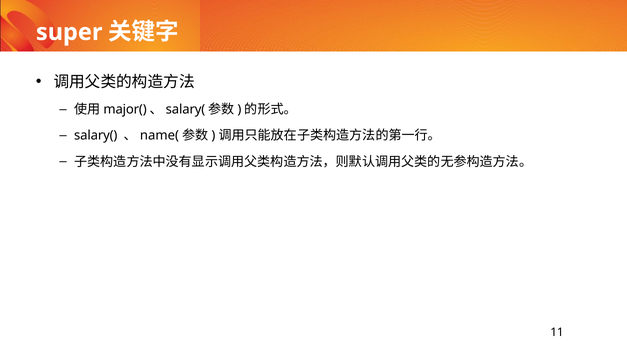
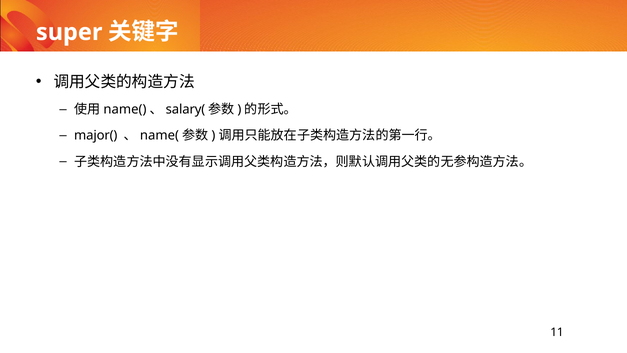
major(: major( -> name( (125, 109)
salary(: salary( -> major( (96, 136)
